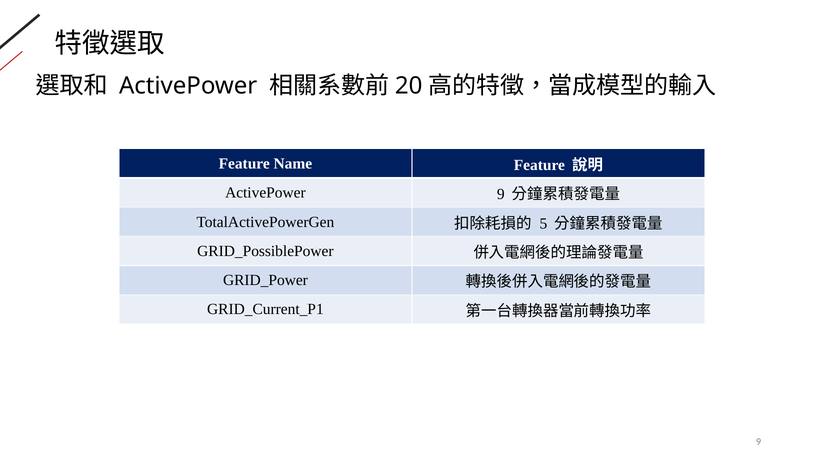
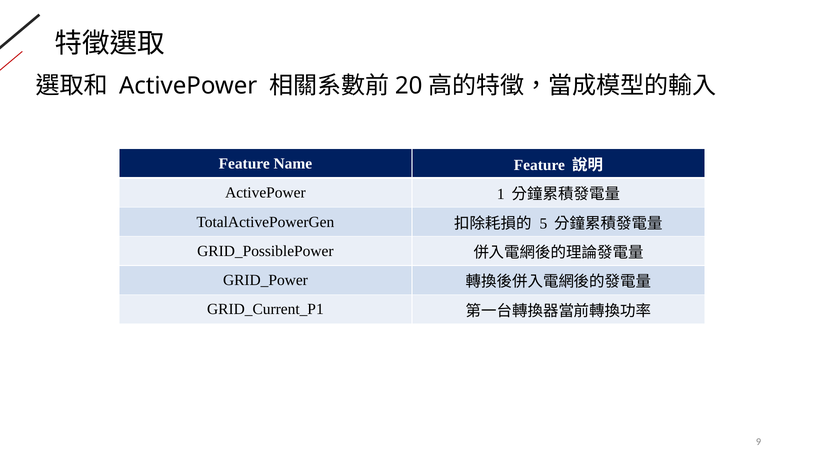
ActivePower 9: 9 -> 1 (501, 194)
